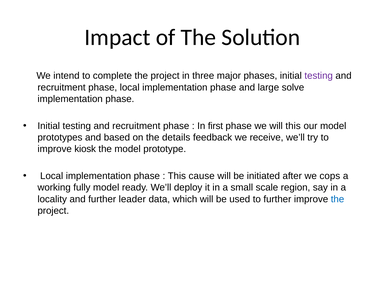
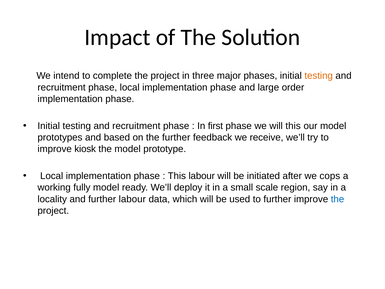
testing colour: purple -> orange (319, 76)
solve: solve -> order (293, 87)
the details: details -> further (176, 137)
This cause: cause -> labour (202, 176)
further leader: leader -> labour (132, 199)
